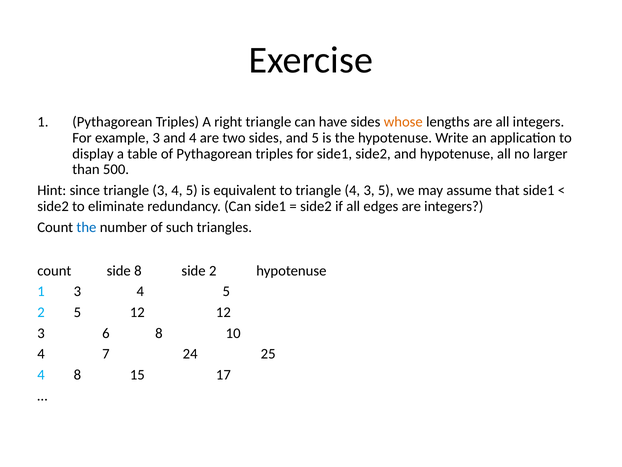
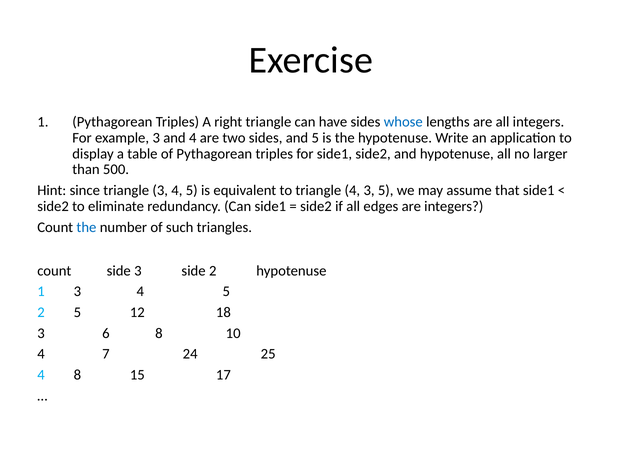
whose colour: orange -> blue (403, 122)
side 8: 8 -> 3 (138, 270)
12 12: 12 -> 18 (223, 312)
